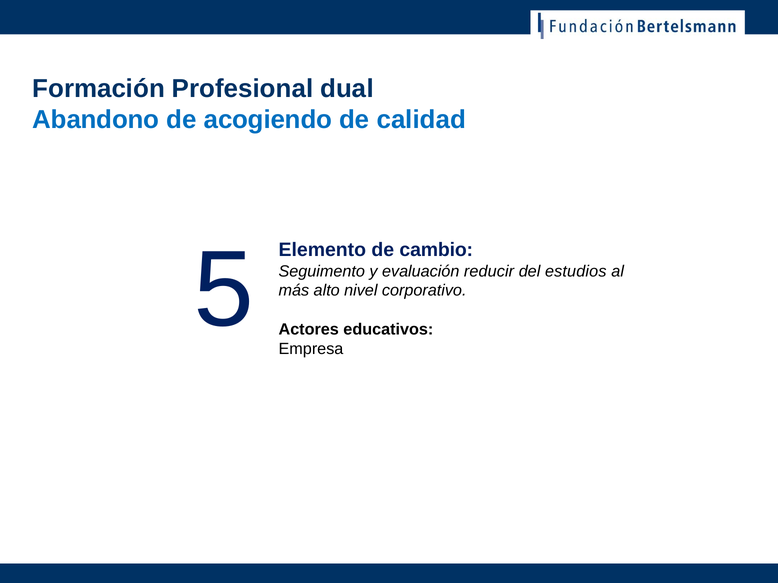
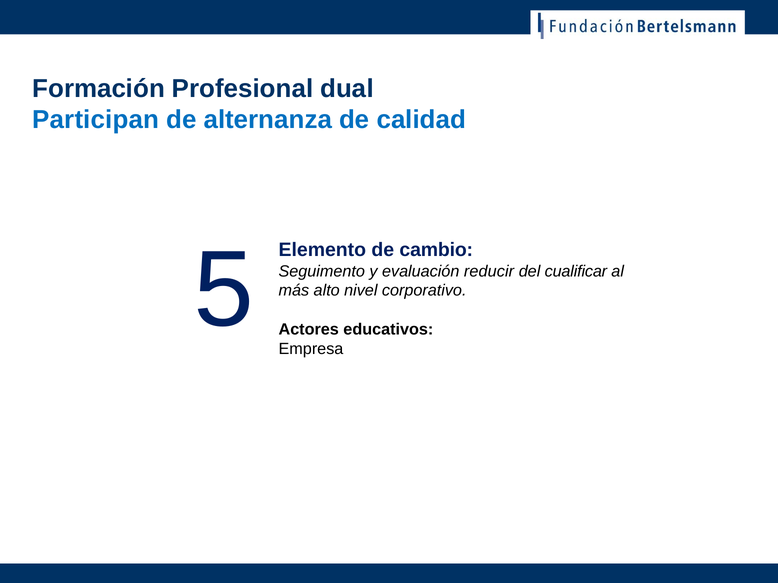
Abandono: Abandono -> Participan (96, 120)
acogiendo: acogiendo -> alternanza (268, 120)
estudios: estudios -> cualificar (576, 271)
